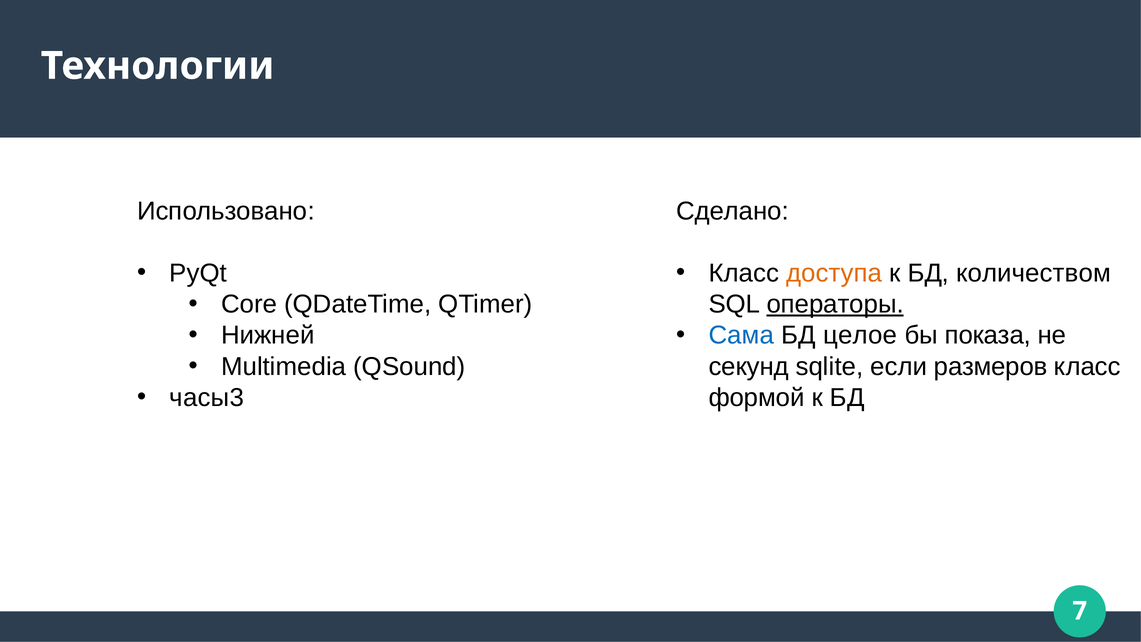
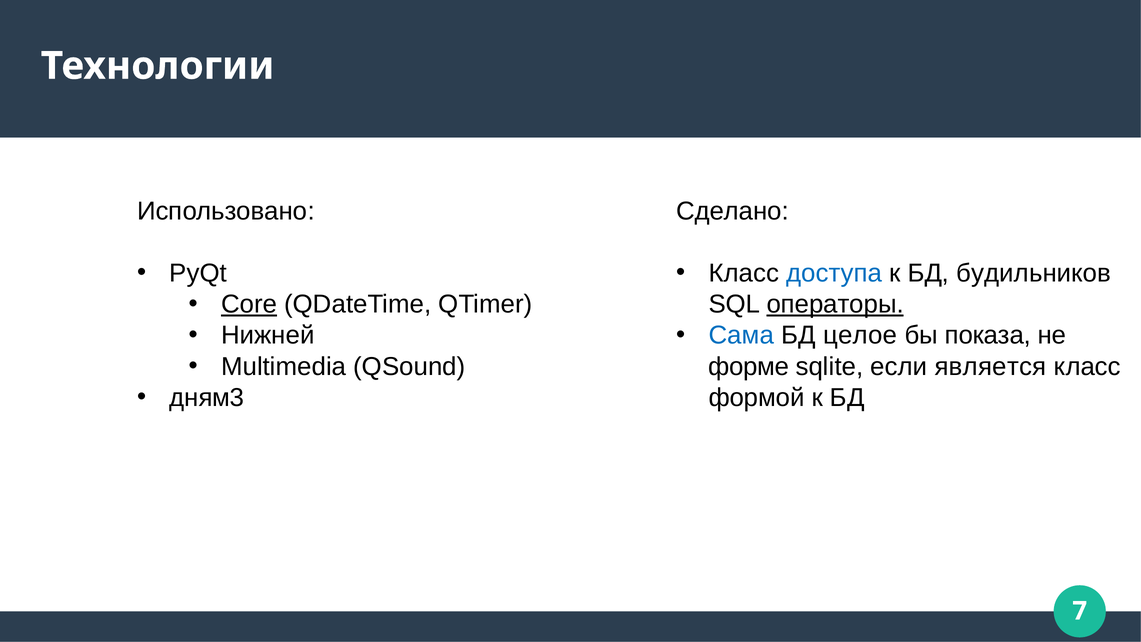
доступа colour: orange -> blue (834, 273)
количеством: количеством -> будильников (1034, 273)
Core underline: none -> present (249, 304)
секунд: секунд -> форме (749, 366)
размеров: размеров -> является (990, 366)
часы3: часы3 -> дням3 (207, 397)
